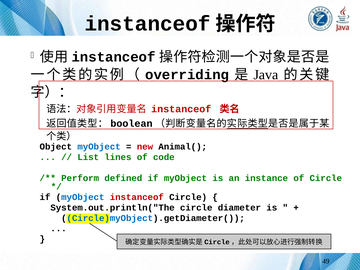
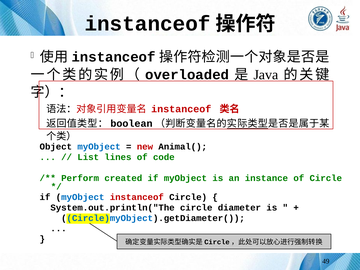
overriding: overriding -> overloaded (187, 75)
defined: defined -> created (123, 178)
